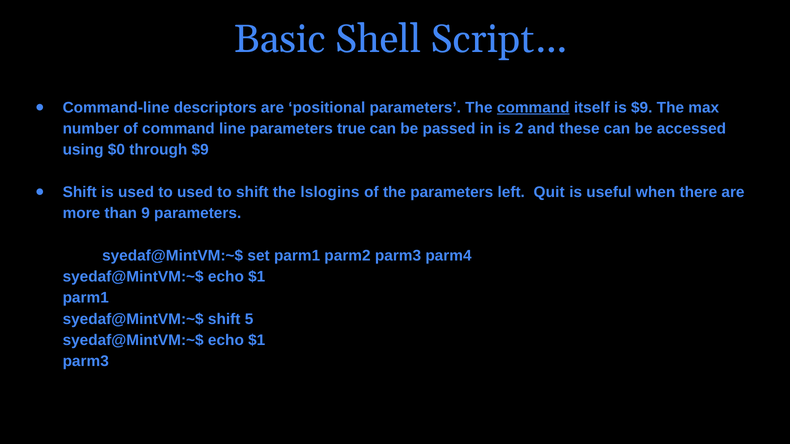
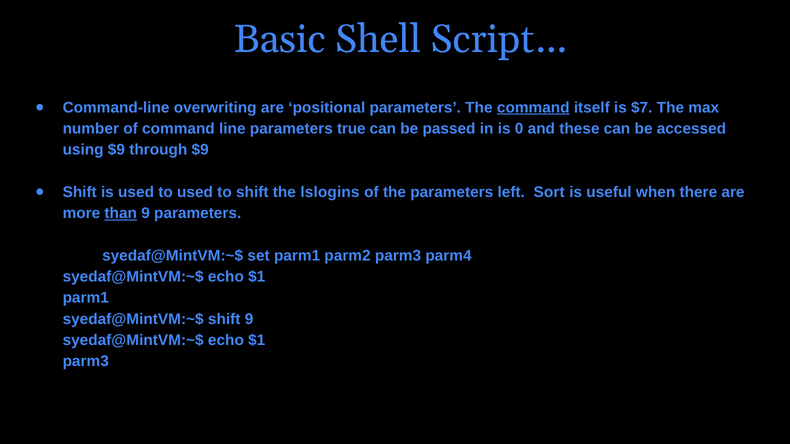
descriptors: descriptors -> overwriting (215, 108)
is $9: $9 -> $7 (642, 108)
2: 2 -> 0 (519, 129)
using $0: $0 -> $9 (116, 150)
Quit: Quit -> Sort (549, 192)
than underline: none -> present (121, 213)
shift 5: 5 -> 9 (249, 319)
